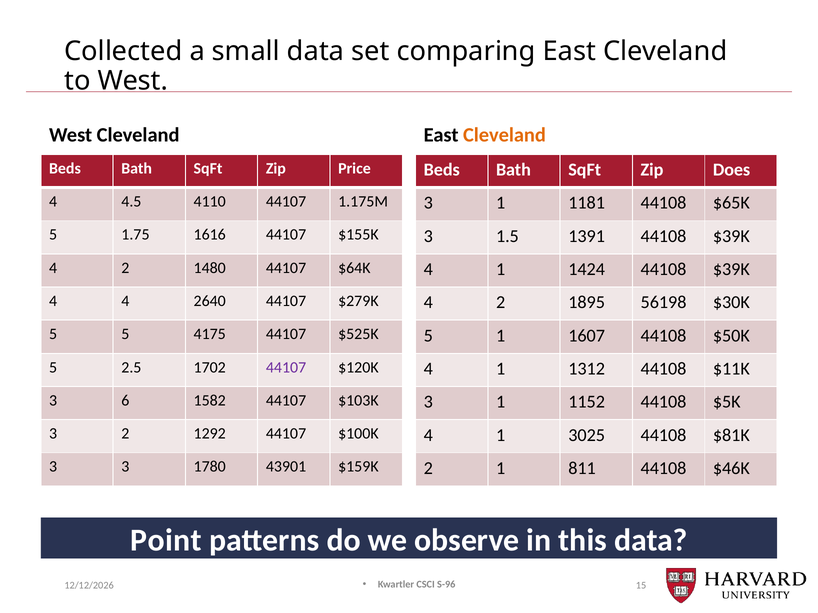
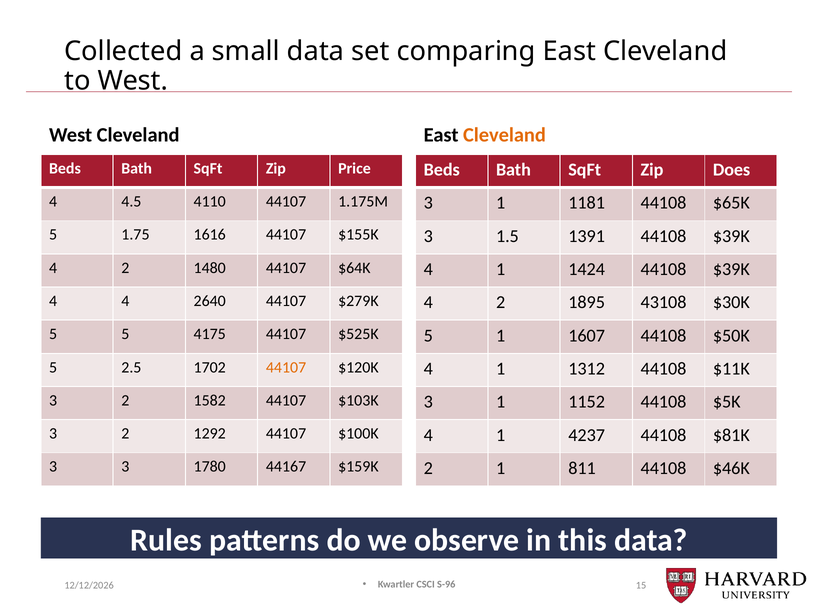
56198: 56198 -> 43108 (664, 303)
44107 colour: purple -> orange (286, 368)
6: 6 -> 2 (125, 401)
3025: 3025 -> 4237 (587, 435)
43901: 43901 -> 44167 (286, 467)
Point: Point -> Rules (166, 541)
